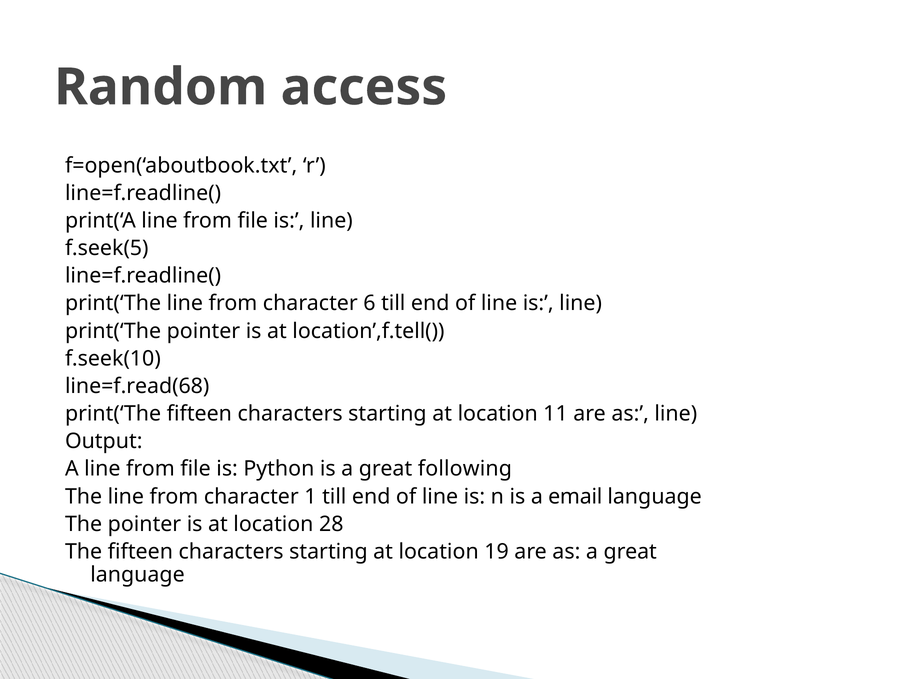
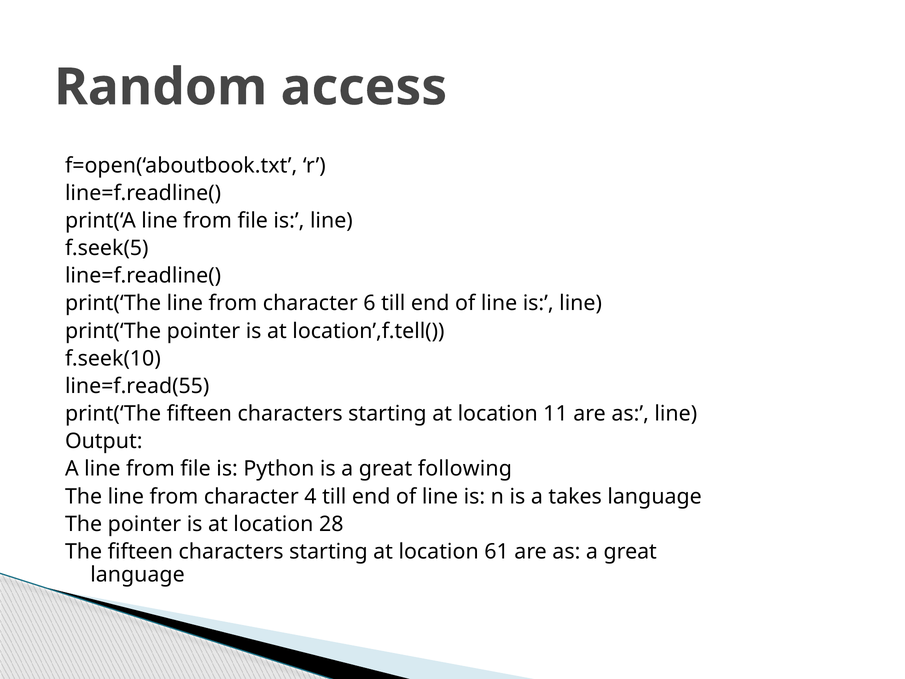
line=f.read(68: line=f.read(68 -> line=f.read(55 (137, 386)
1: 1 -> 4 (310, 496)
email: email -> takes (575, 496)
19: 19 -> 61 (497, 551)
